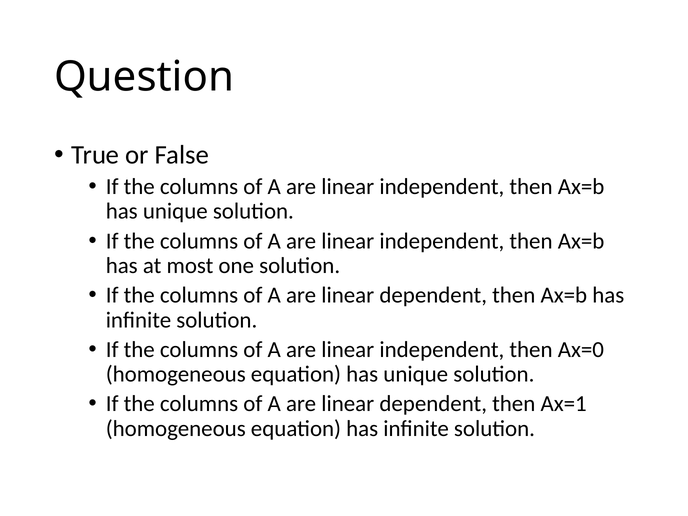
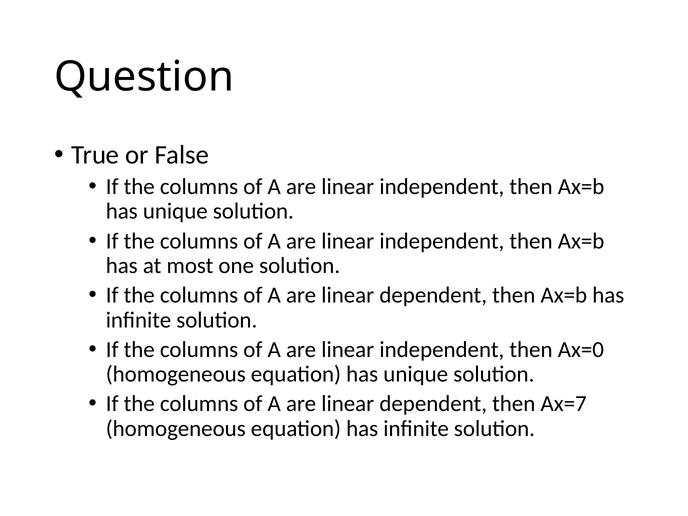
Ax=1: Ax=1 -> Ax=7 (564, 404)
